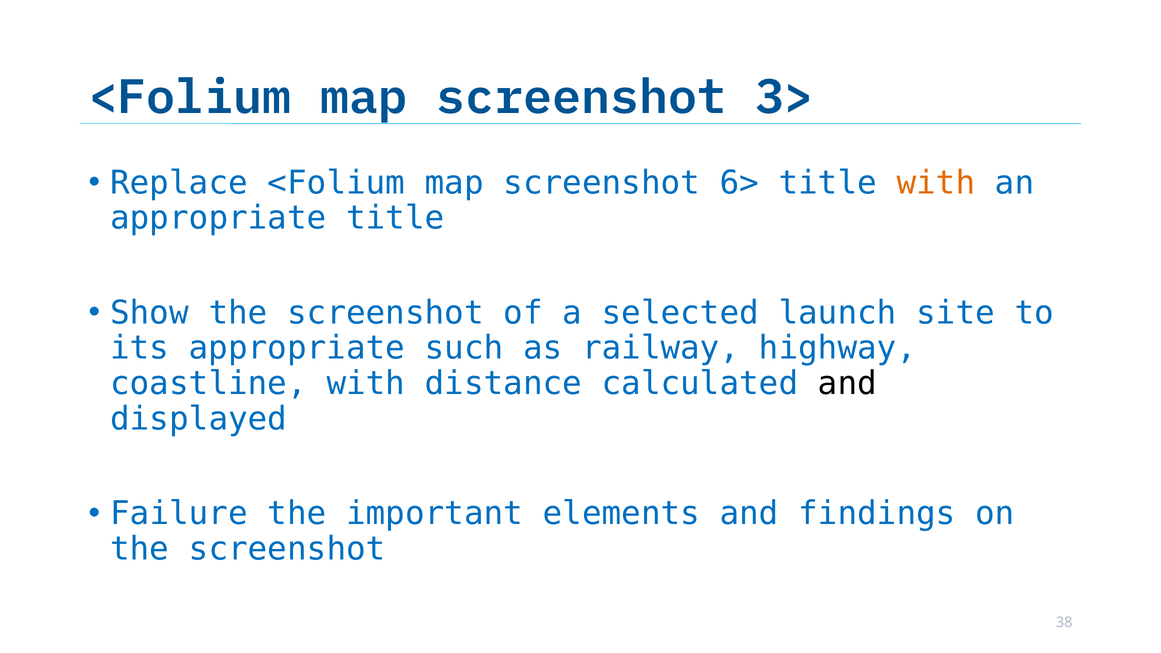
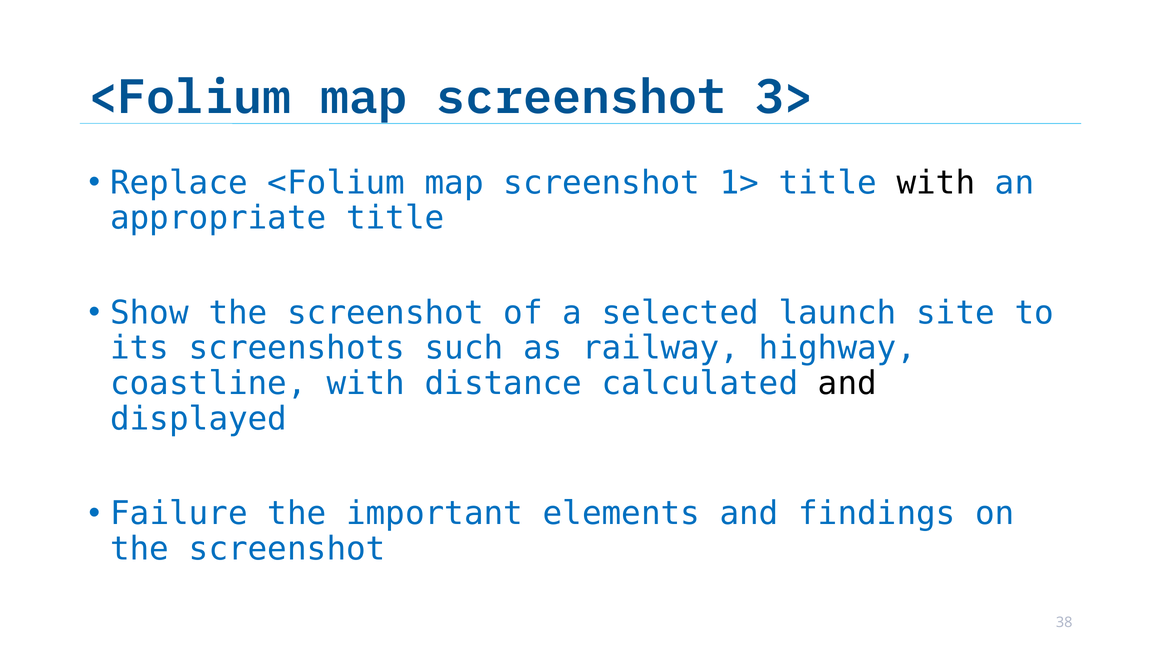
6>: 6> -> 1> (739, 183)
with colour: orange -> black (936, 183)
its appropriate: appropriate -> screenshots (297, 348)
